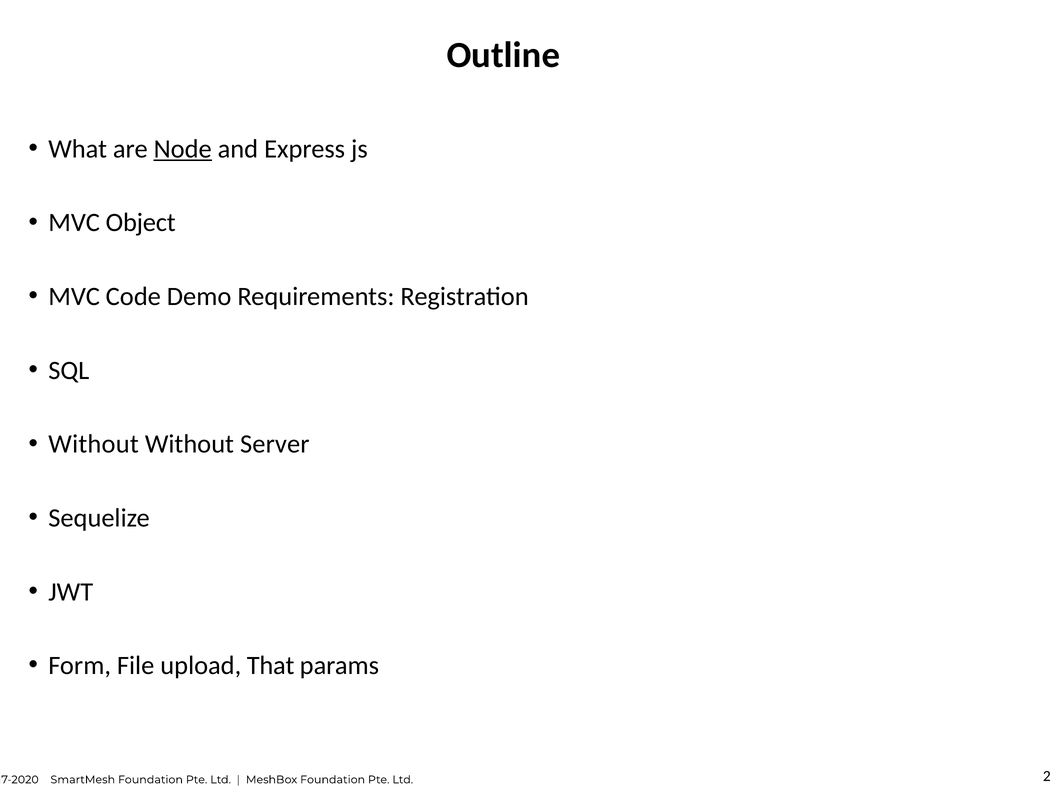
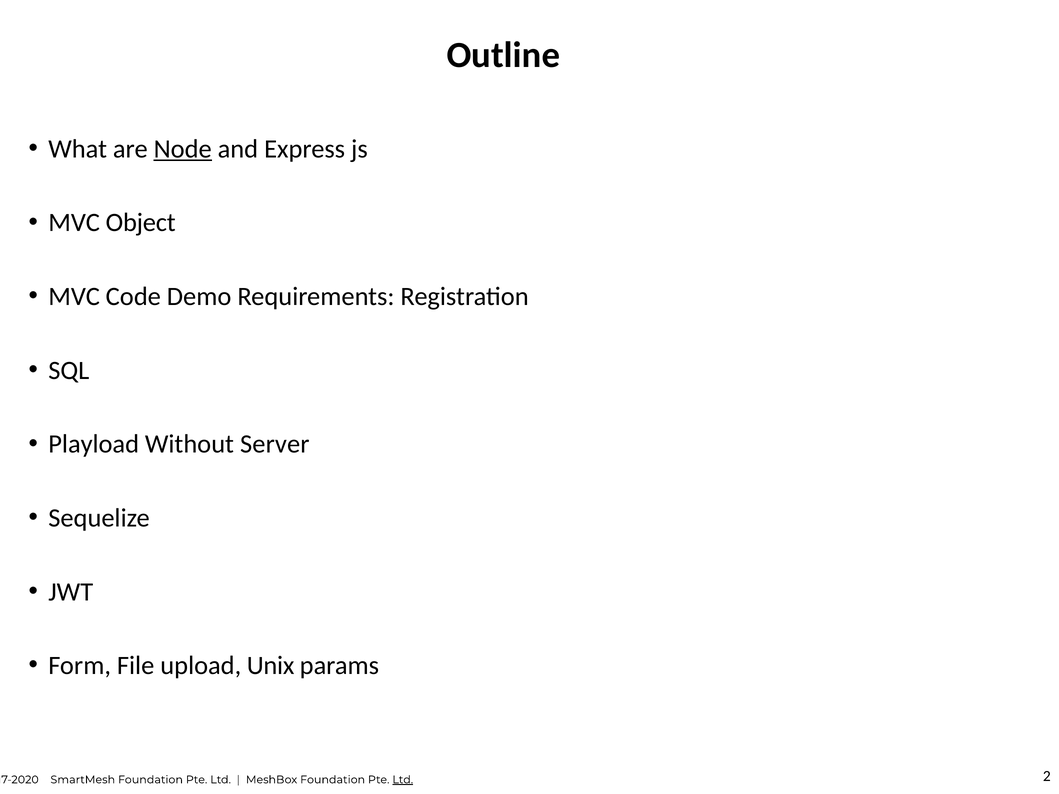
Without: Without -> Playload (94, 444)
That: That -> Unix (271, 666)
Ltd underline: none -> present (403, 780)
